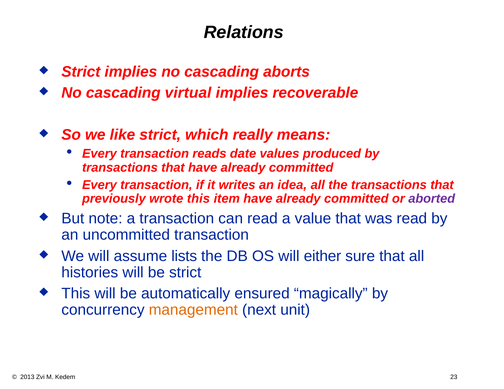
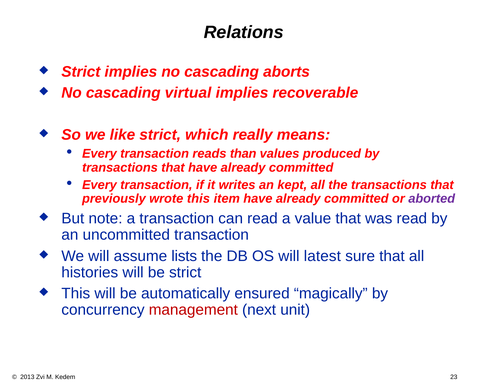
date: date -> than (243, 154)
idea: idea -> kept (292, 185)
either: either -> latest (322, 256)
management colour: orange -> red (193, 310)
